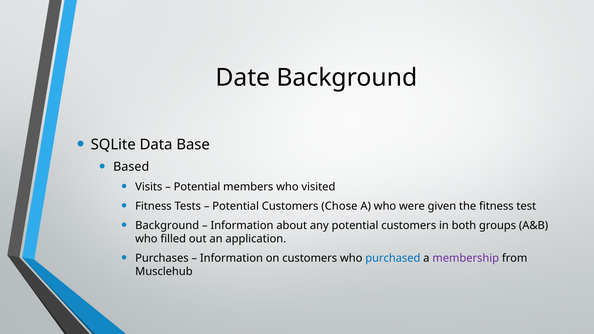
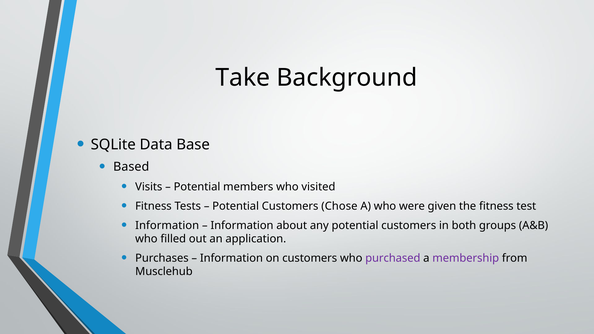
Date: Date -> Take (243, 78)
Background: Background -> Information (167, 225)
purchased colour: blue -> purple (393, 258)
